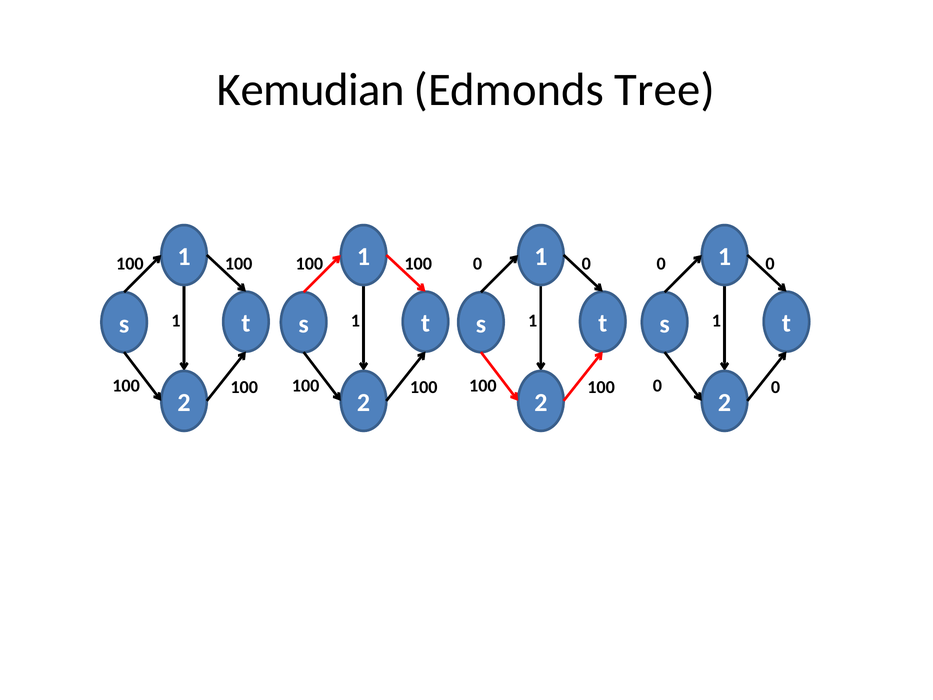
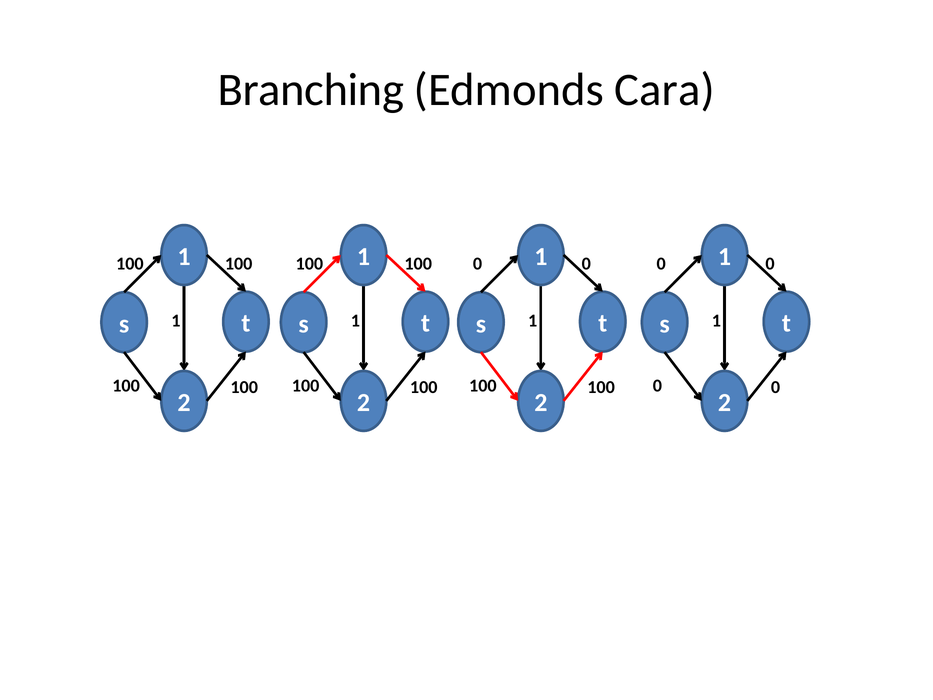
Kemudian: Kemudian -> Branching (311, 90)
Tree: Tree -> Cara (665, 90)
